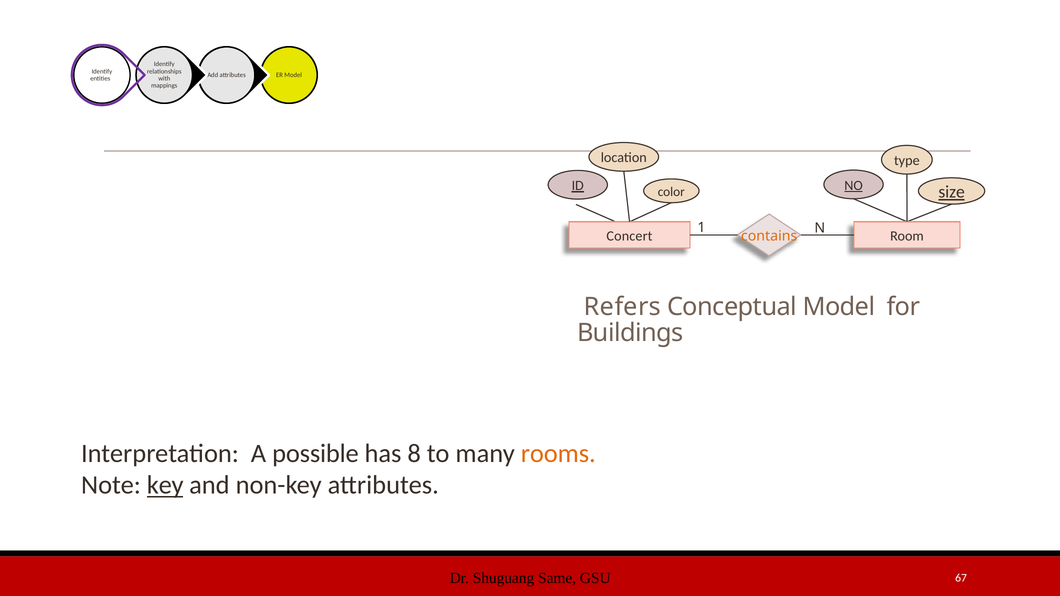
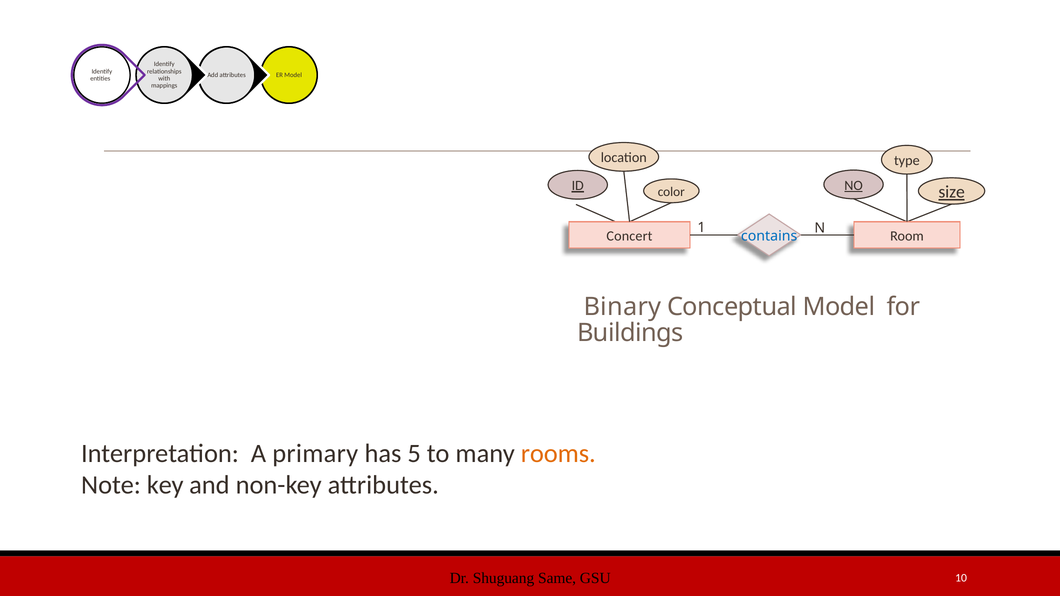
contains colour: orange -> blue (769, 236)
Refers: Refers -> Binary (622, 307)
possible: possible -> primary (315, 454)
8: 8 -> 5 (414, 454)
key underline: present -> none (165, 485)
67: 67 -> 10 (961, 578)
